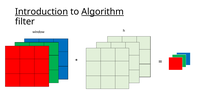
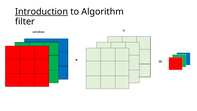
Algorithm underline: present -> none (103, 12)
